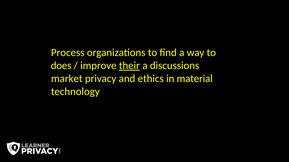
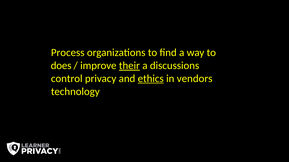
market: market -> control (67, 79)
ethics underline: none -> present (151, 79)
material: material -> vendors (195, 79)
